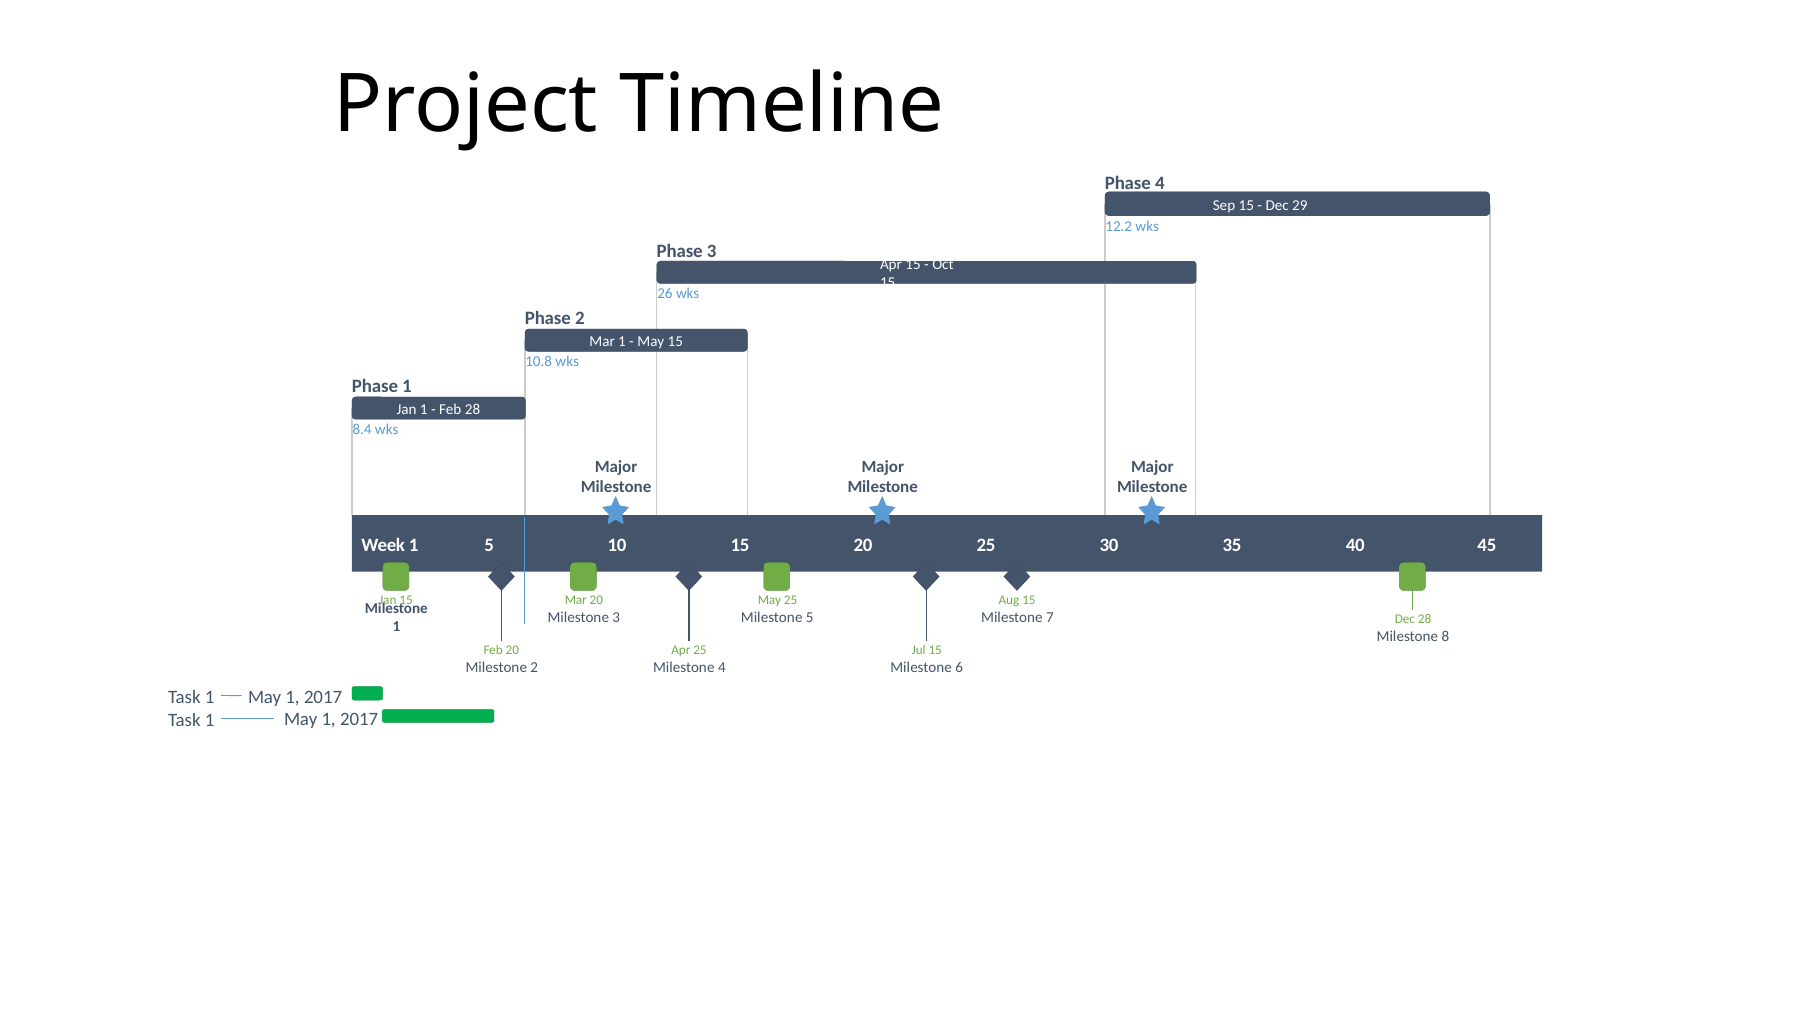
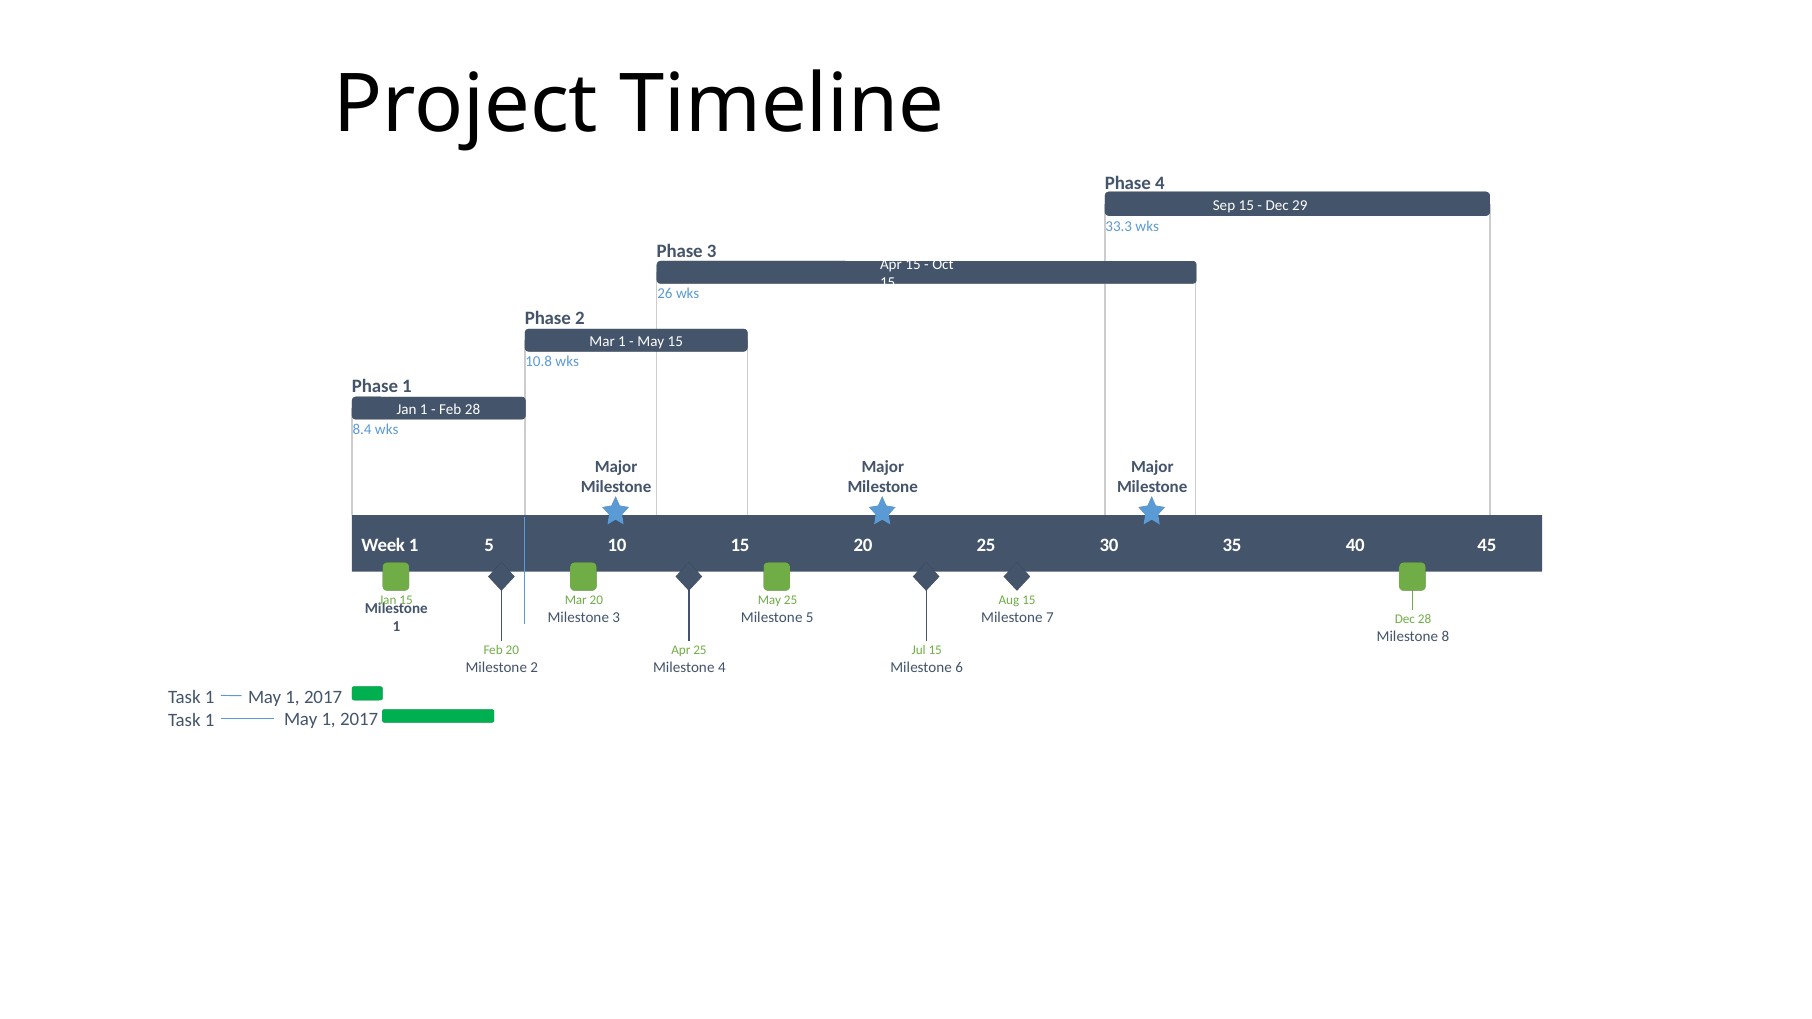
12.2: 12.2 -> 33.3 (1119, 226)
